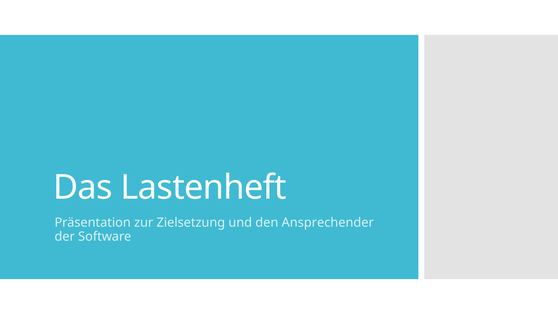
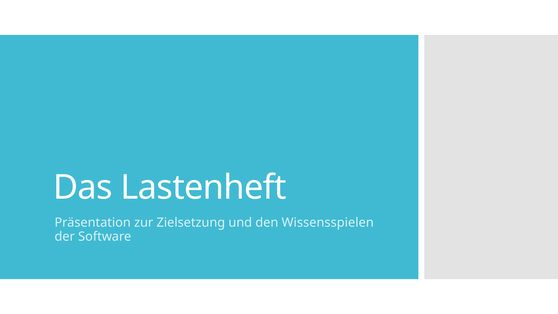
Ansprechender: Ansprechender -> Wissensspielen (328, 223)
